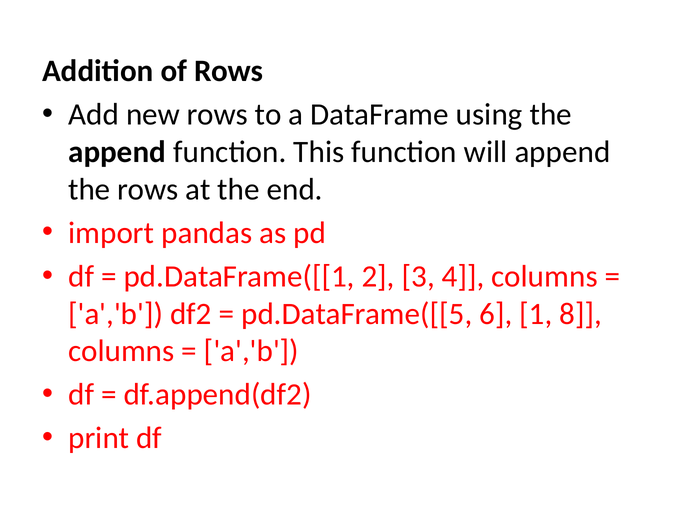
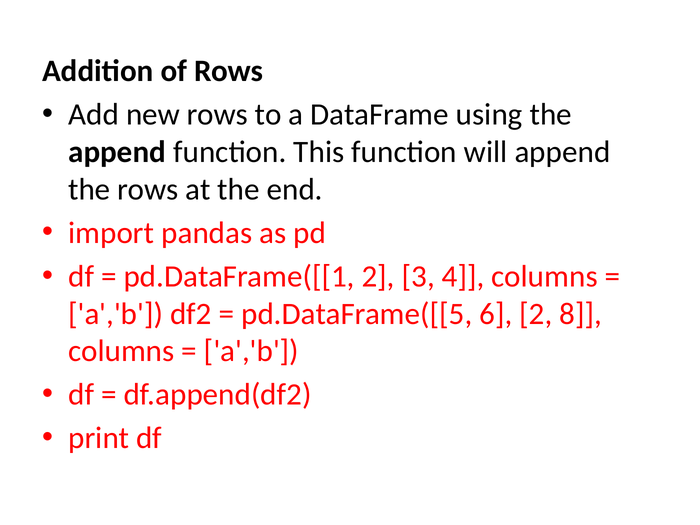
6 1: 1 -> 2 (536, 314)
